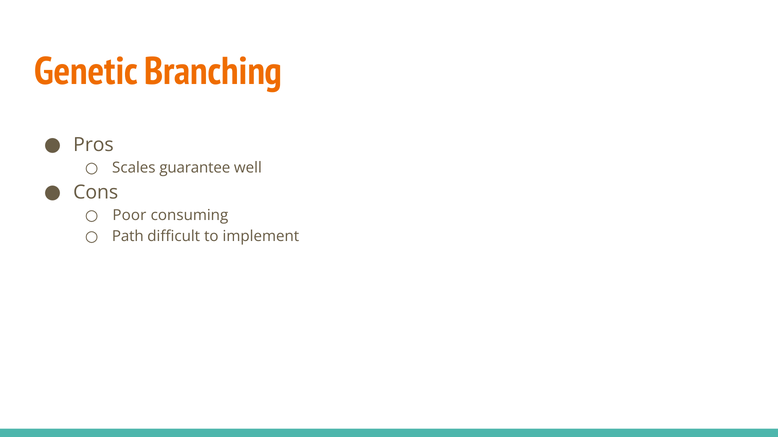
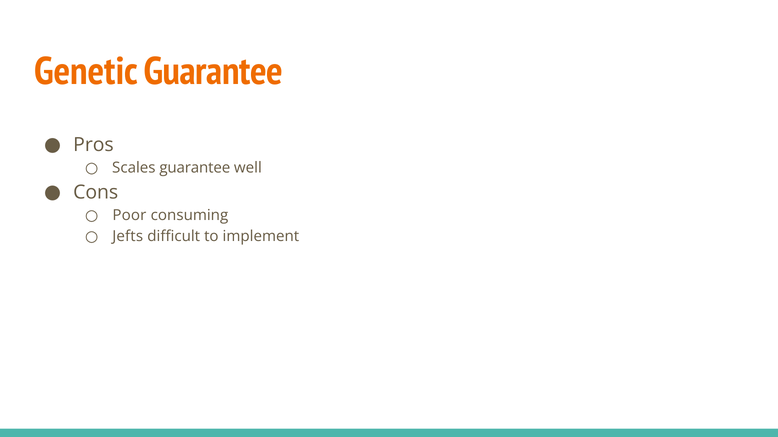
Genetic Branching: Branching -> Guarantee (213, 72)
Path: Path -> Jefts (128, 237)
